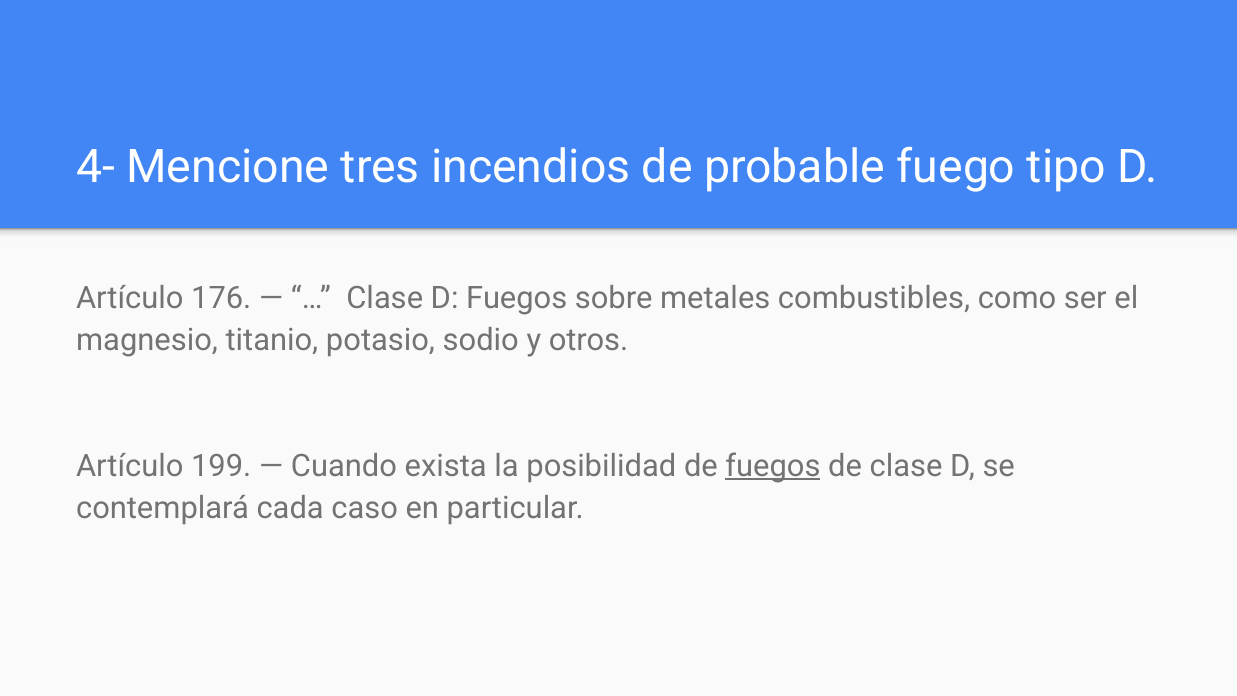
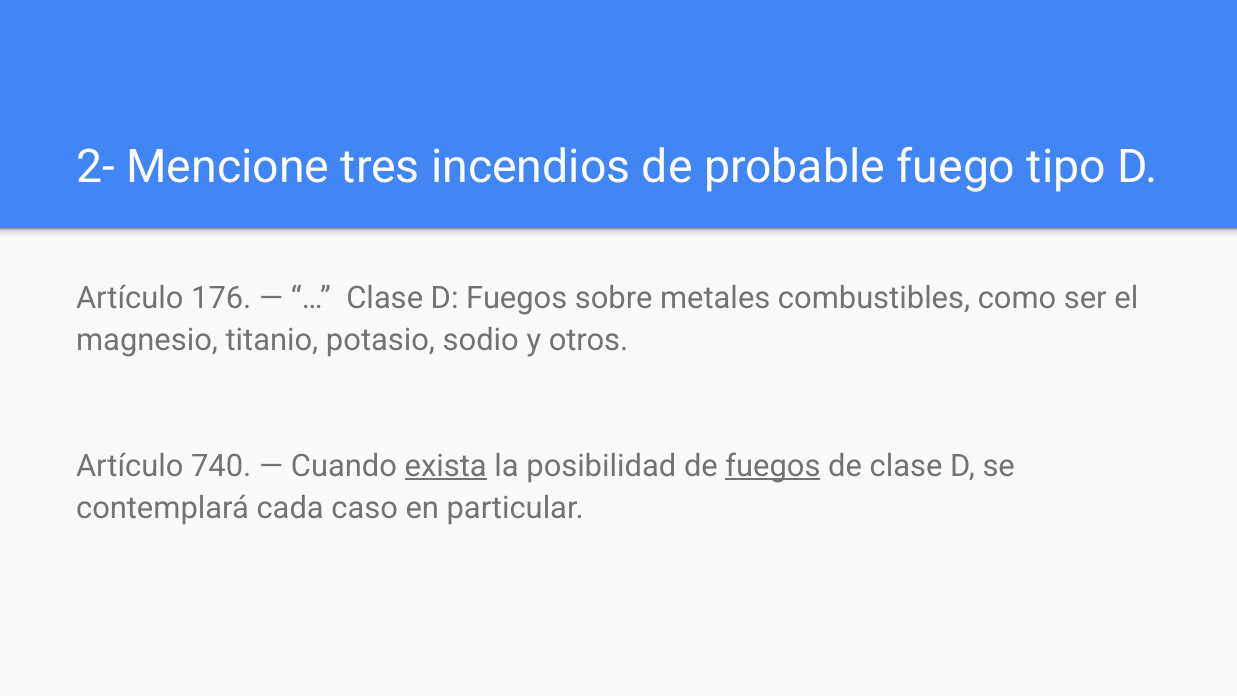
4-: 4- -> 2- (96, 167)
199: 199 -> 740 (221, 466)
exista underline: none -> present (446, 466)
